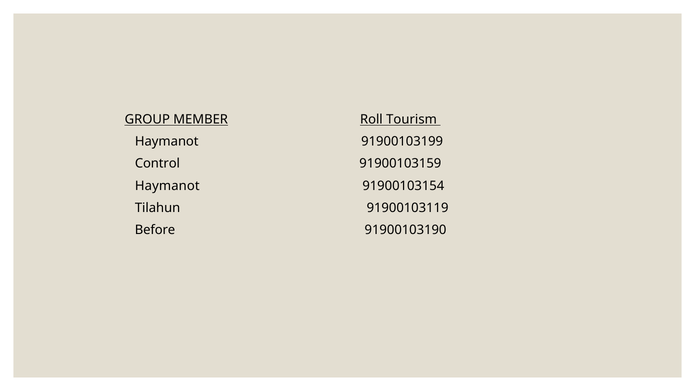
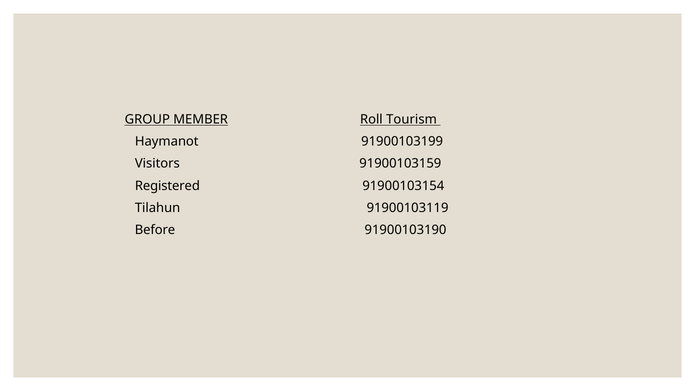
Control: Control -> Visitors (157, 164)
Haymanot: Haymanot -> Registered (167, 186)
